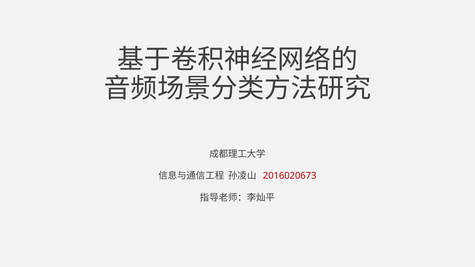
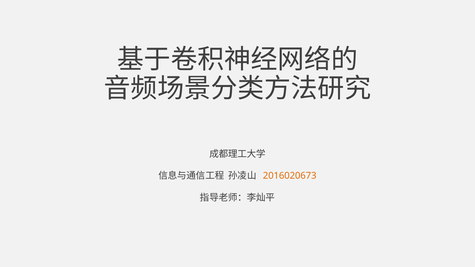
2016020673 colour: red -> orange (290, 176)
